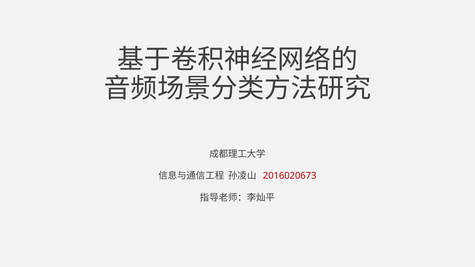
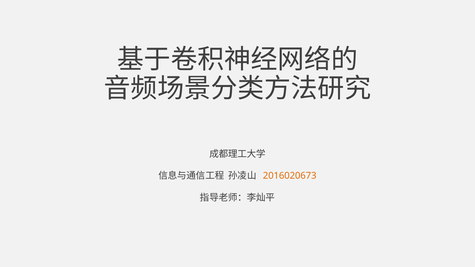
2016020673 colour: red -> orange (290, 176)
